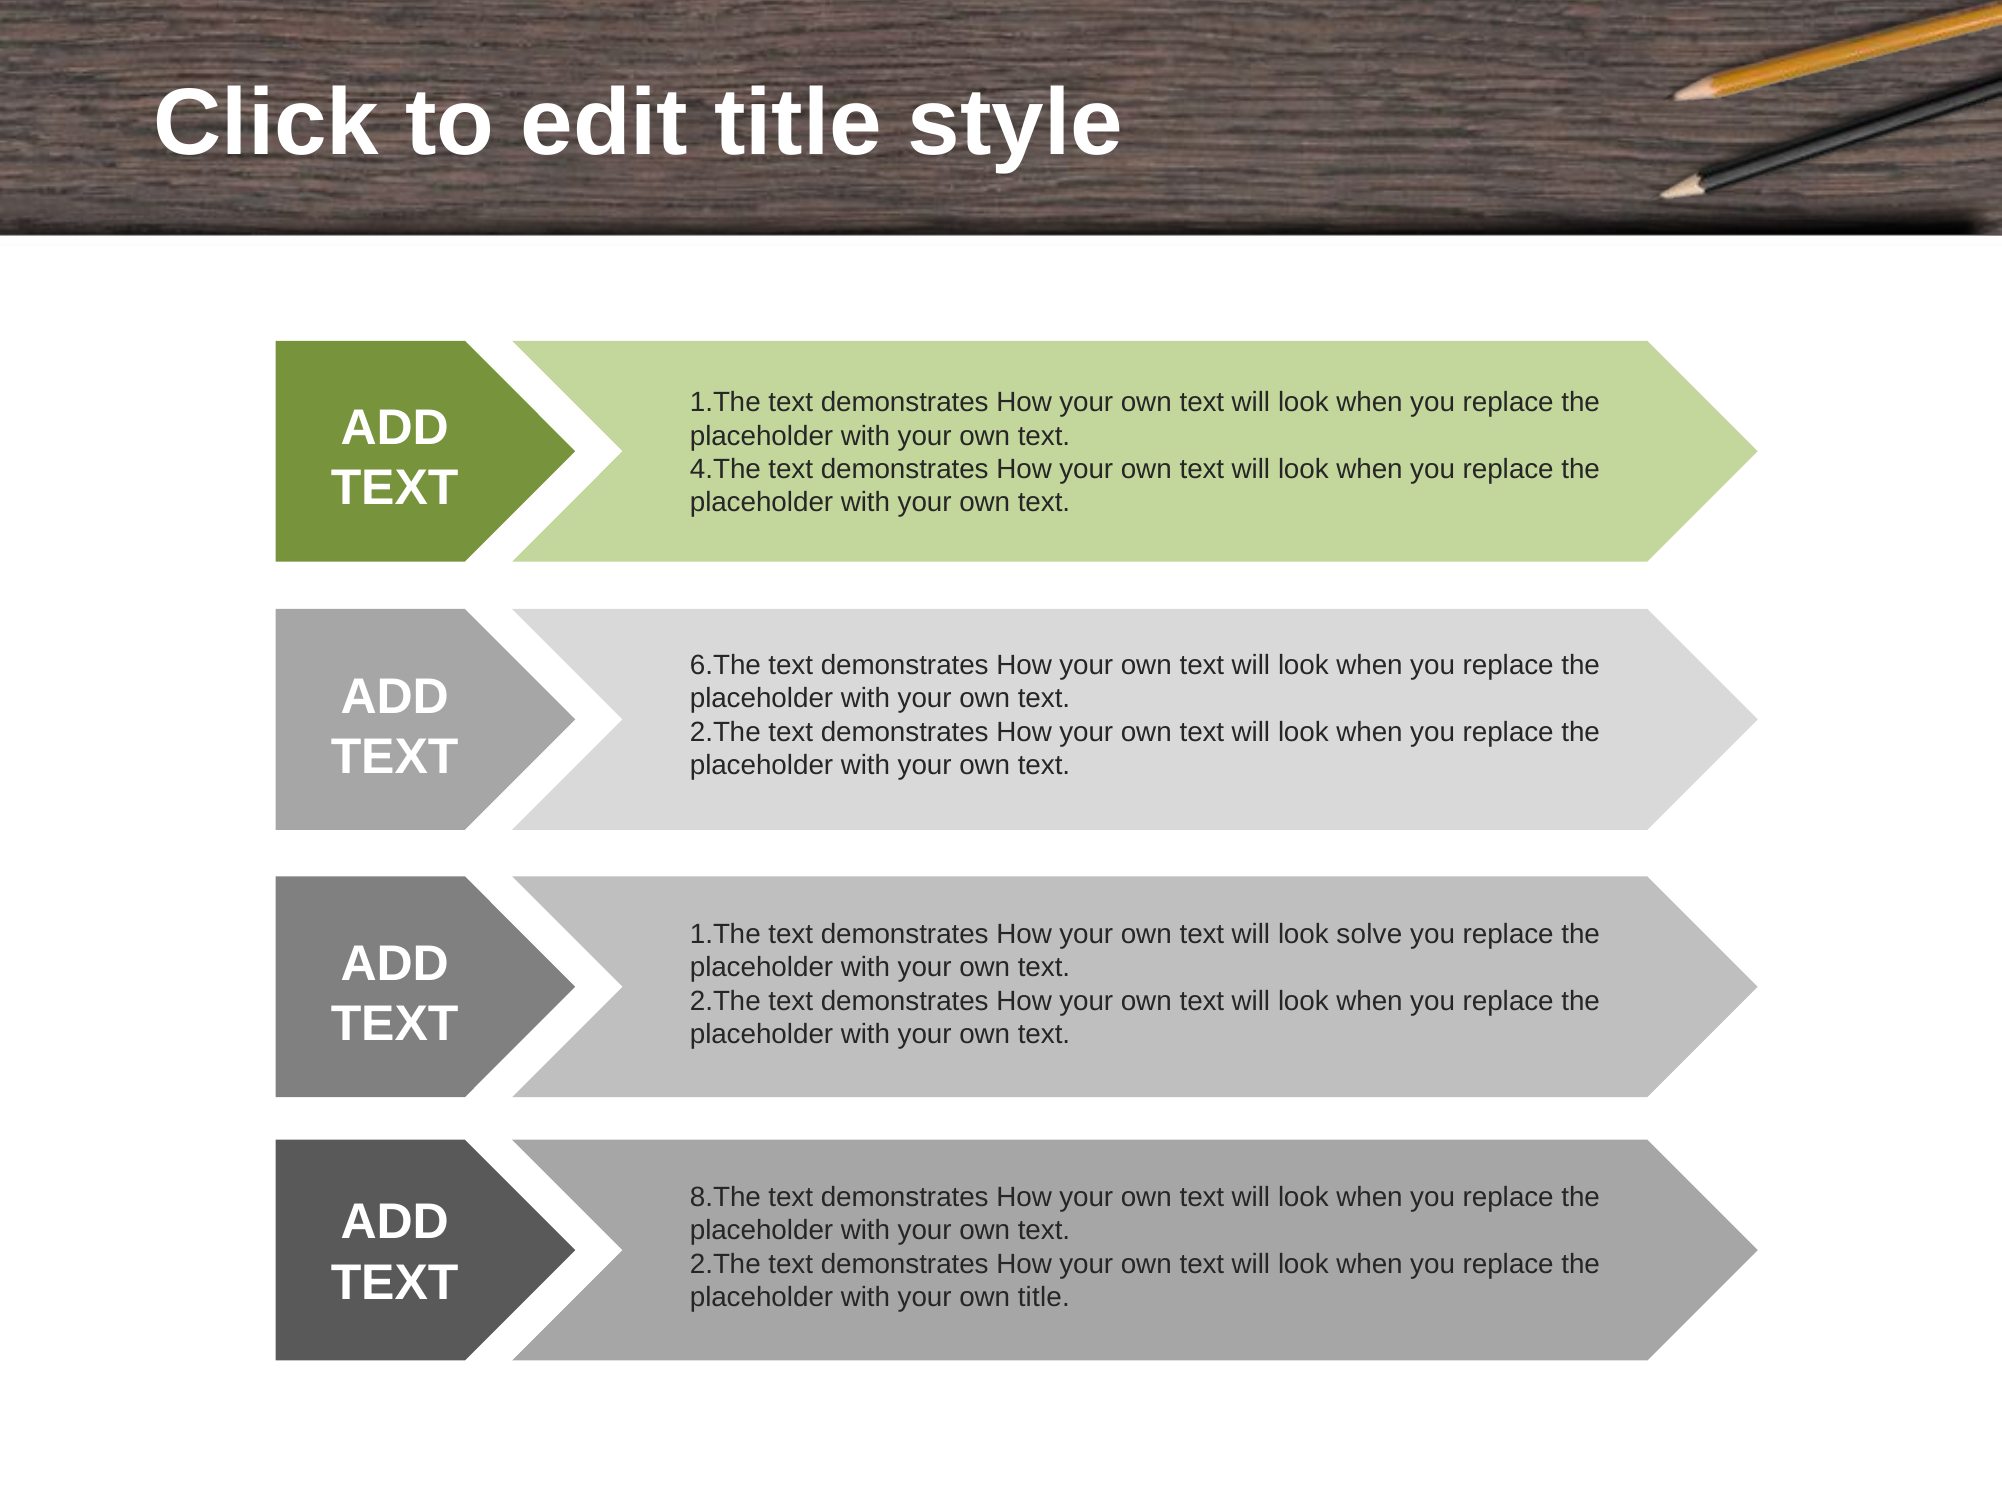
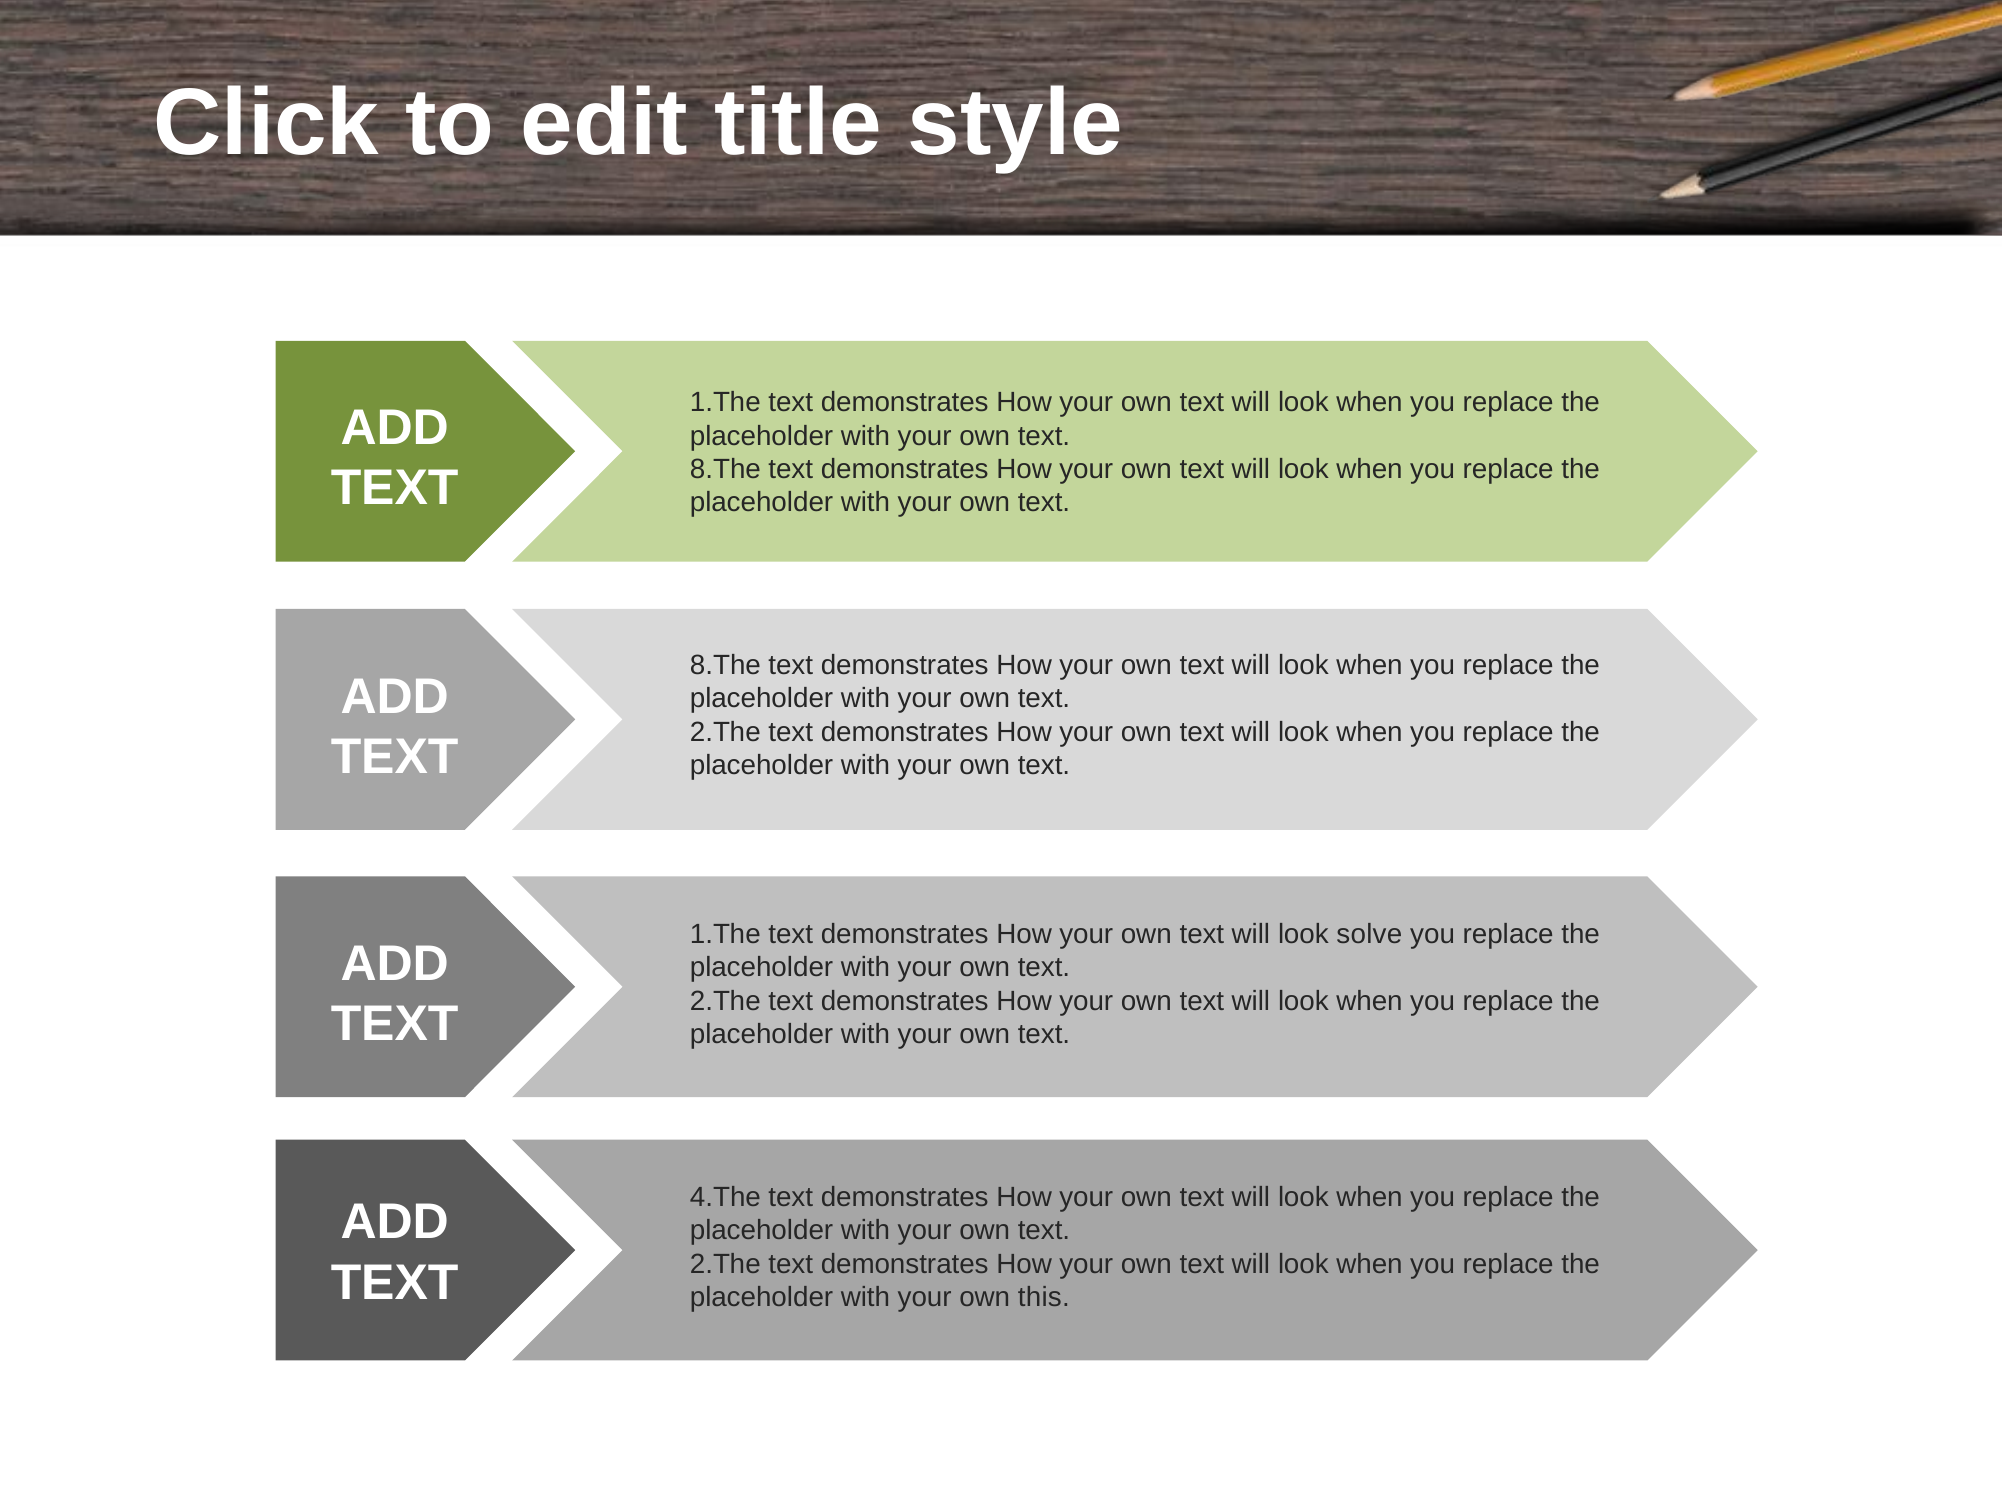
4.The: 4.The -> 8.The (725, 469)
6.The: 6.The -> 8.The (725, 665)
8.The: 8.The -> 4.The (725, 1197)
own title: title -> this (1044, 1297)
